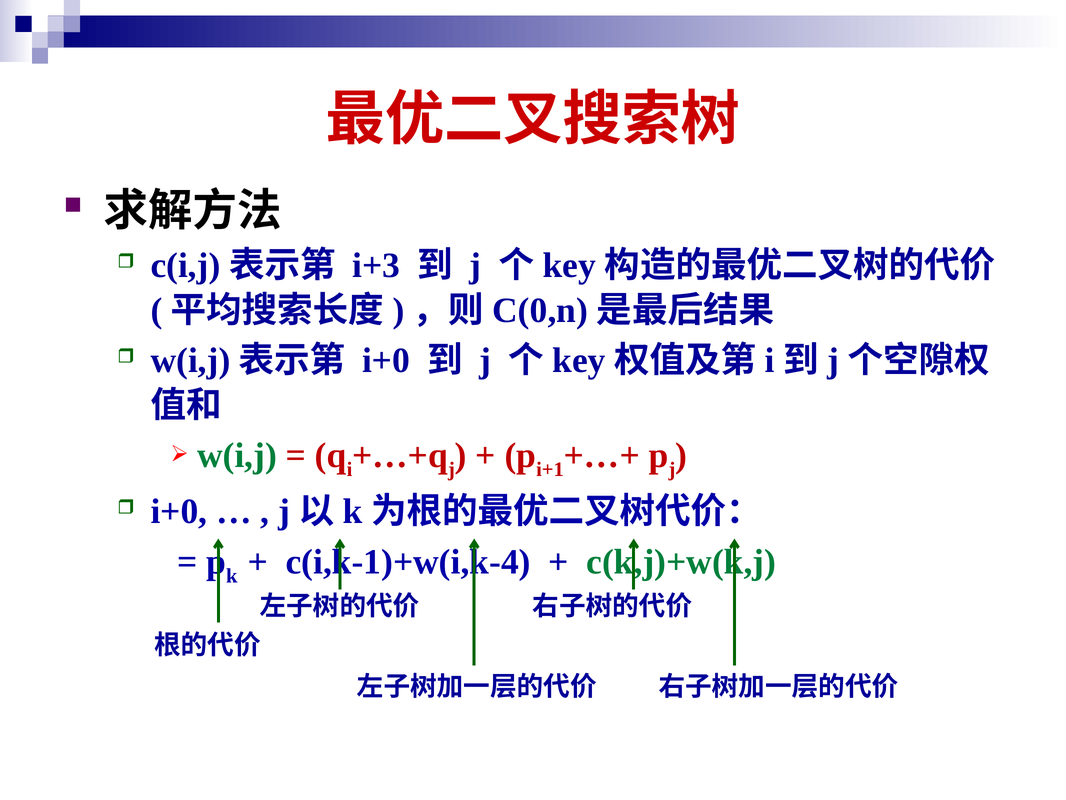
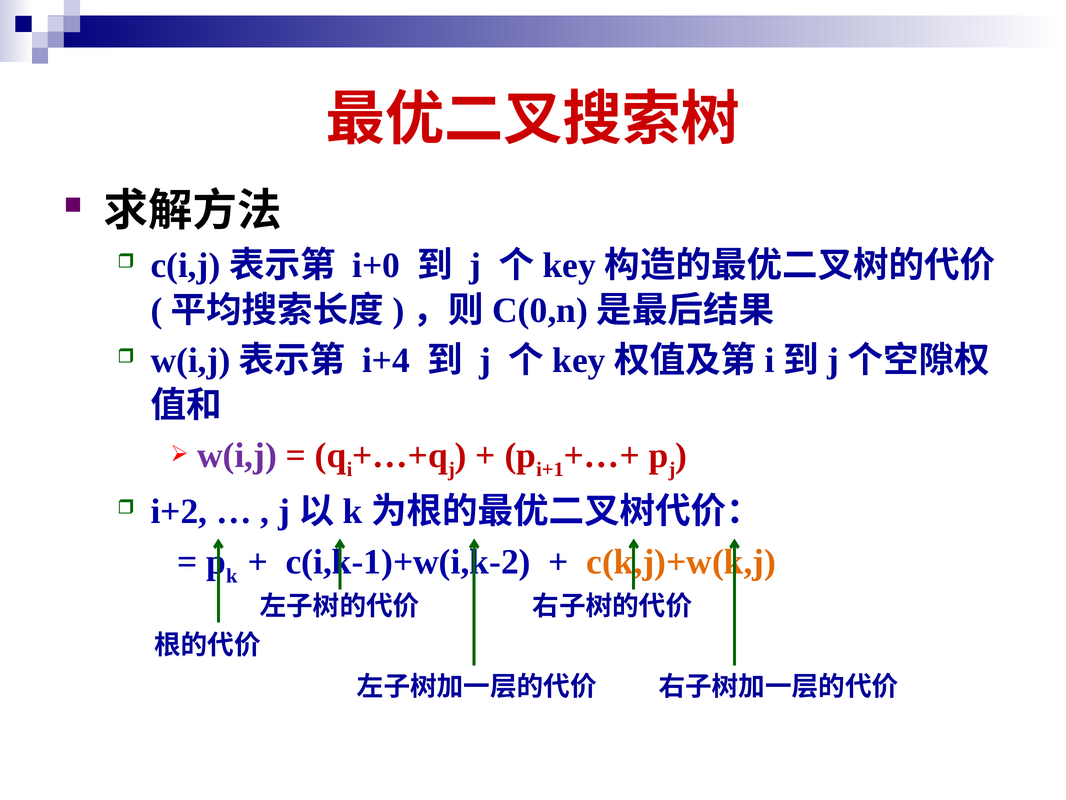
i+3: i+3 -> i+0 (376, 266)
i+0: i+0 -> i+4 (386, 360)
w(i,j colour: green -> purple (237, 455)
i+0: i+0 -> i+2 (179, 511)
c(i,k-1)+w(i,k-4: c(i,k-1)+w(i,k-4 -> c(i,k-1)+w(i,k-2 (408, 562)
c(k,j)+w(k,j colour: green -> orange (681, 562)
